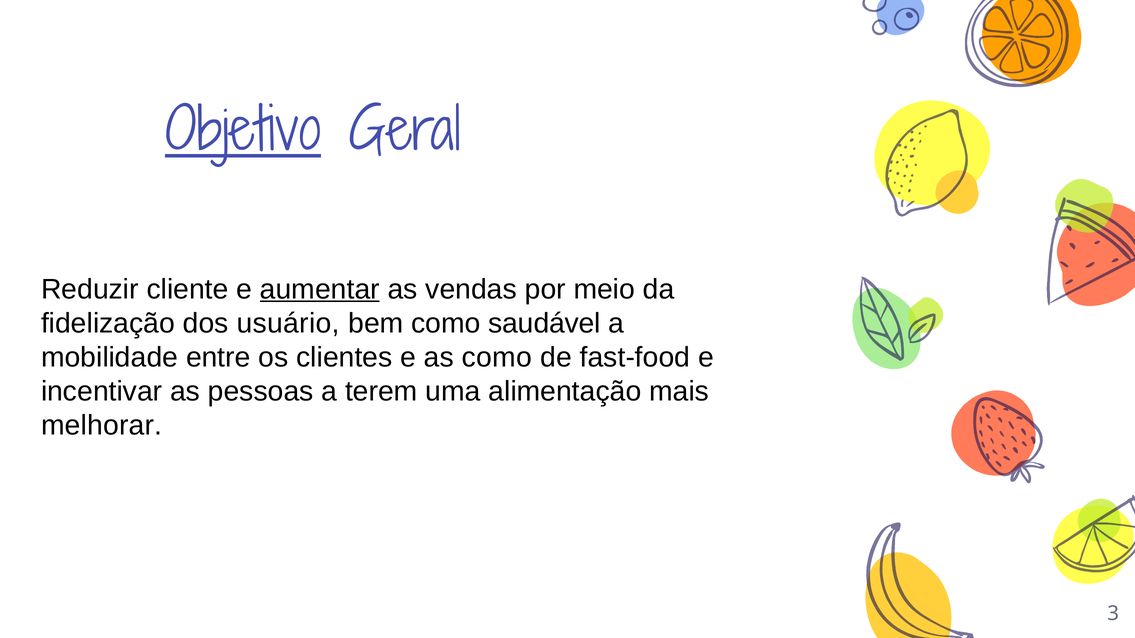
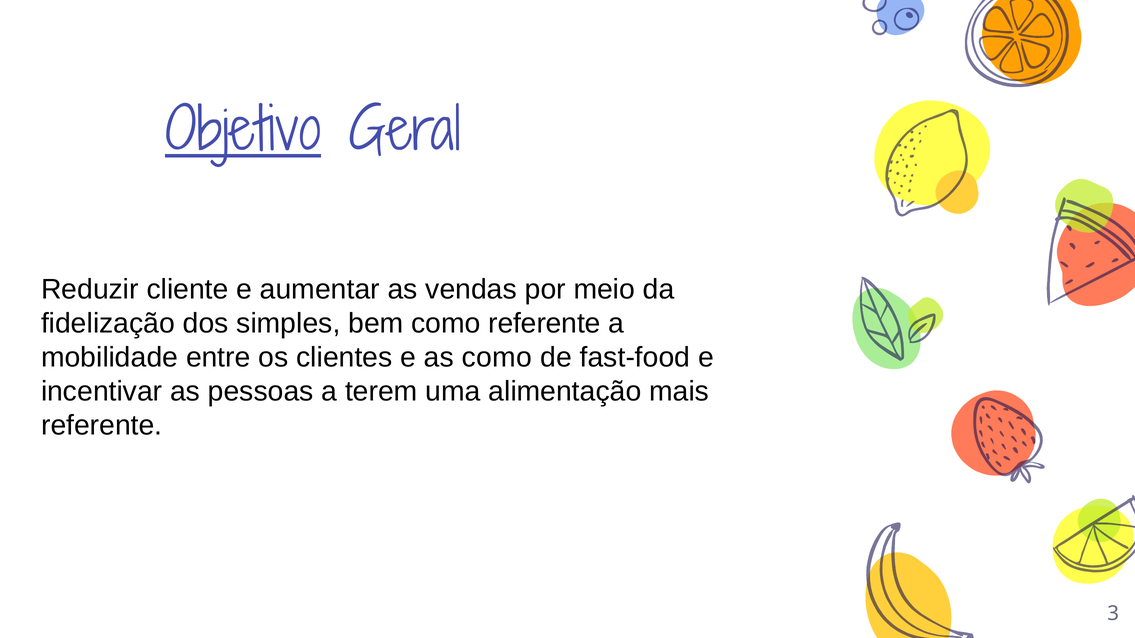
aumentar underline: present -> none (320, 289)
usuário: usuário -> simples (288, 323)
como saudável: saudável -> referente (544, 323)
melhorar: melhorar -> referente (102, 426)
